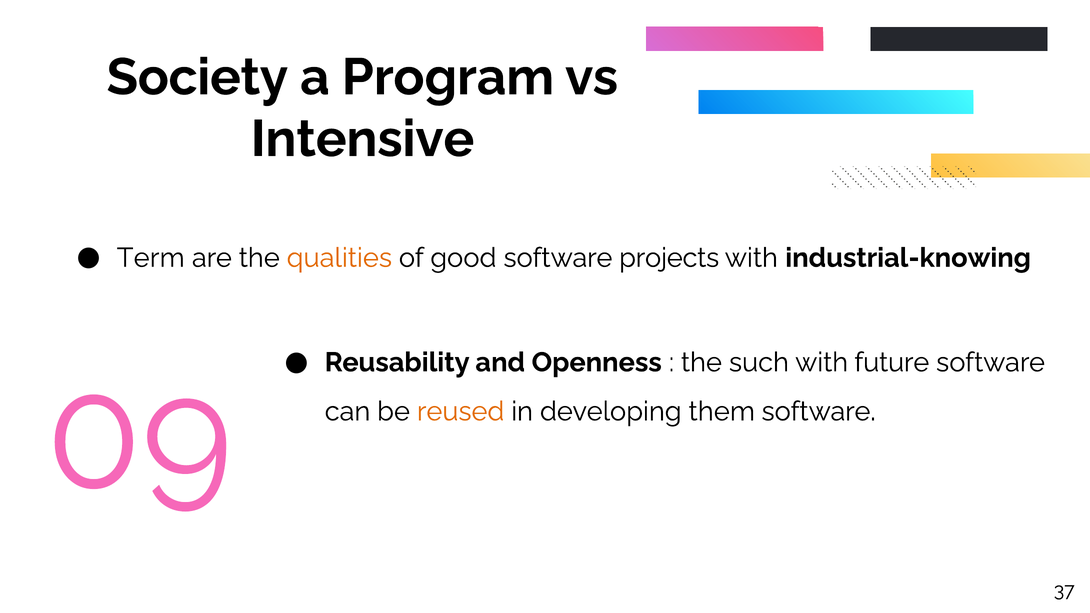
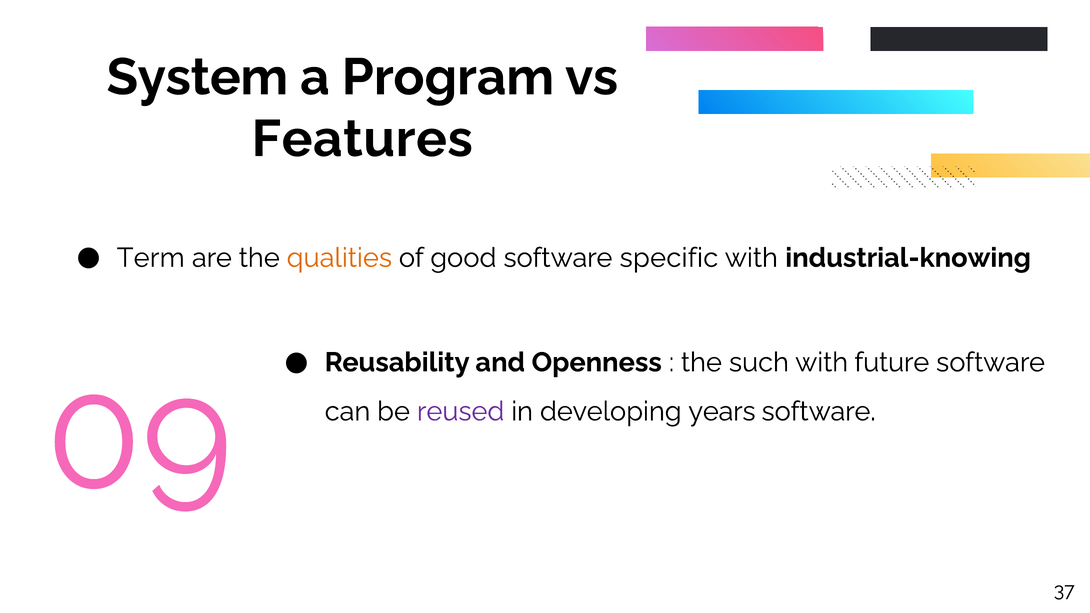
Society: Society -> System (197, 77)
Intensive: Intensive -> Features (362, 139)
projects: projects -> specific (669, 258)
reused colour: orange -> purple (461, 412)
them: them -> years (722, 412)
